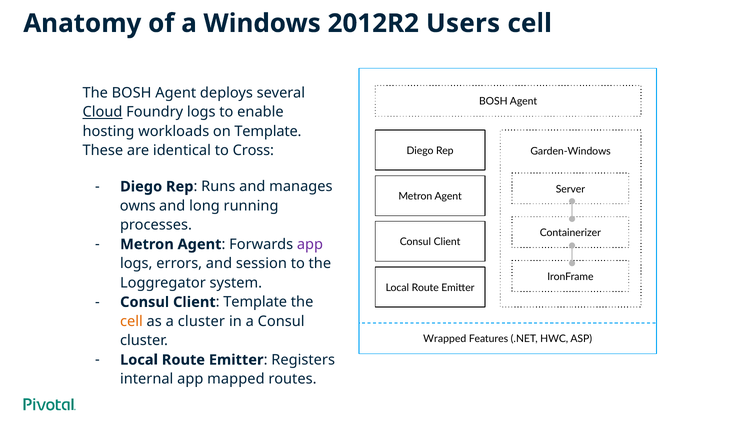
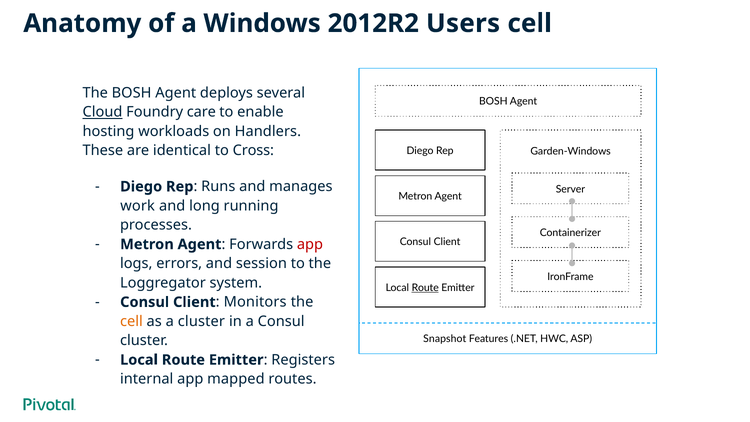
Foundry logs: logs -> care (201, 112)
on Template: Template -> Handlers (268, 131)
owns: owns -> work (138, 206)
app colour: purple -> red (310, 244)
Route underline: none -> present (425, 288)
Client Template: Template -> Monitors (255, 302)
Wrapped: Wrapped -> Snapshot (445, 339)
